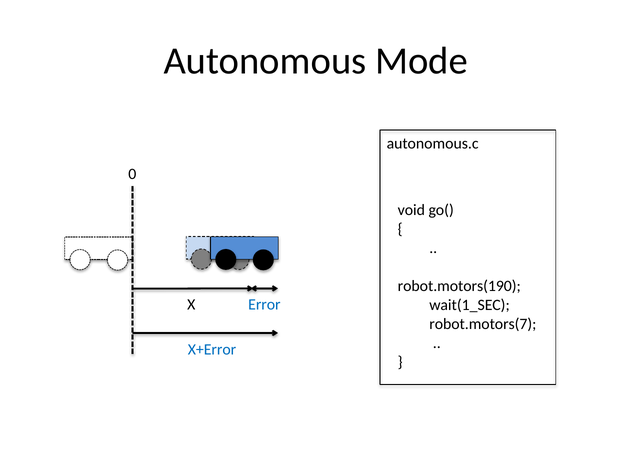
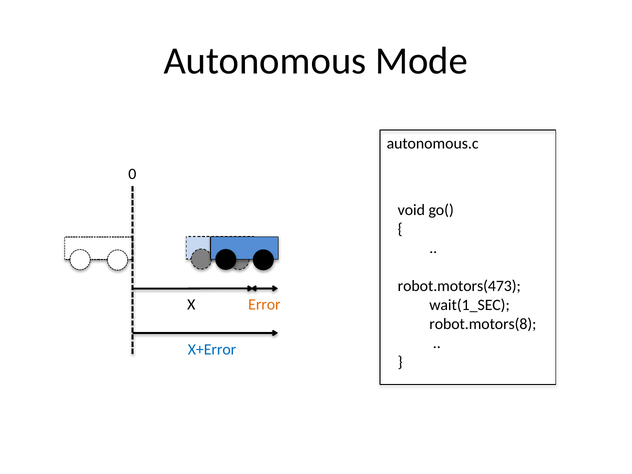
robot.motors(190: robot.motors(190 -> robot.motors(473 (459, 286)
Error colour: blue -> orange (264, 305)
robot.motors(7: robot.motors(7 -> robot.motors(8 (483, 324)
